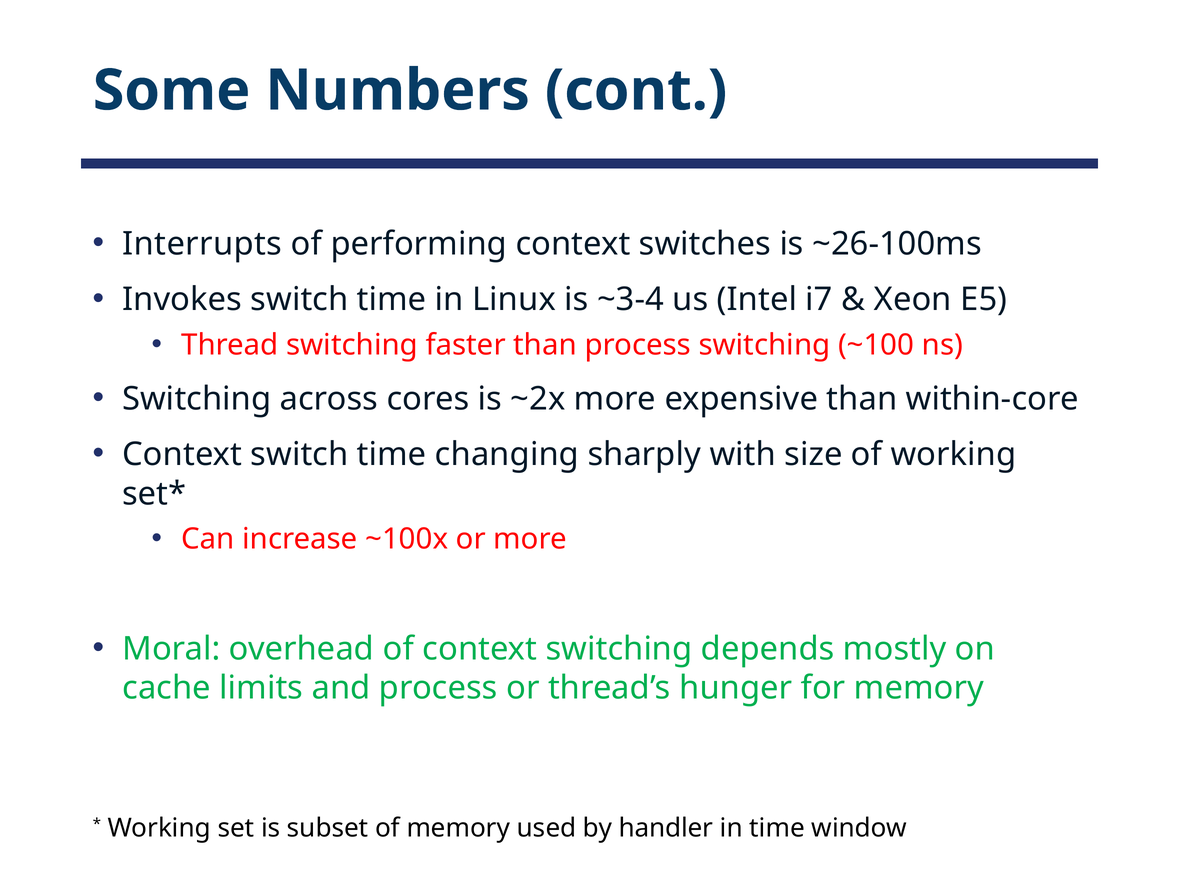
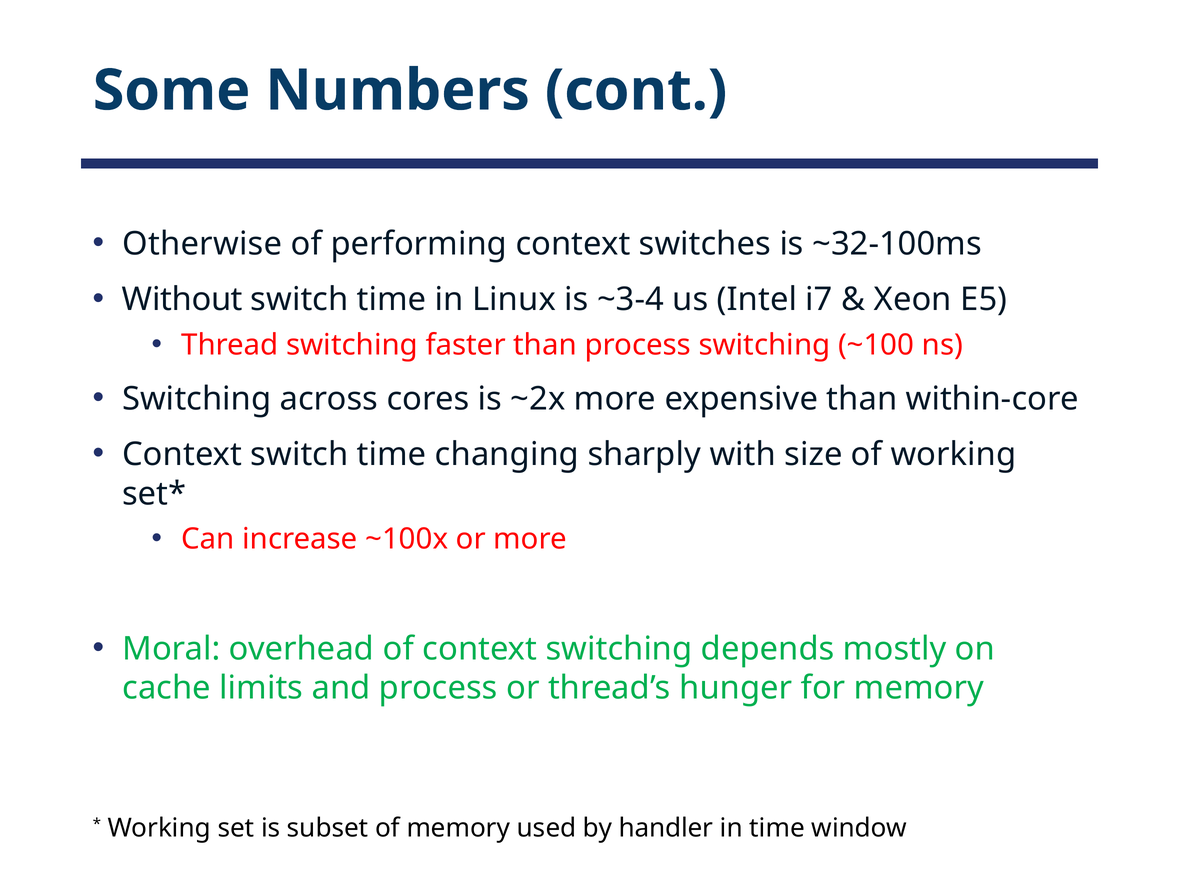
Interrupts: Interrupts -> Otherwise (202, 244)
~26-100ms: ~26-100ms -> ~32-100ms (897, 244)
Invokes: Invokes -> Without (182, 300)
